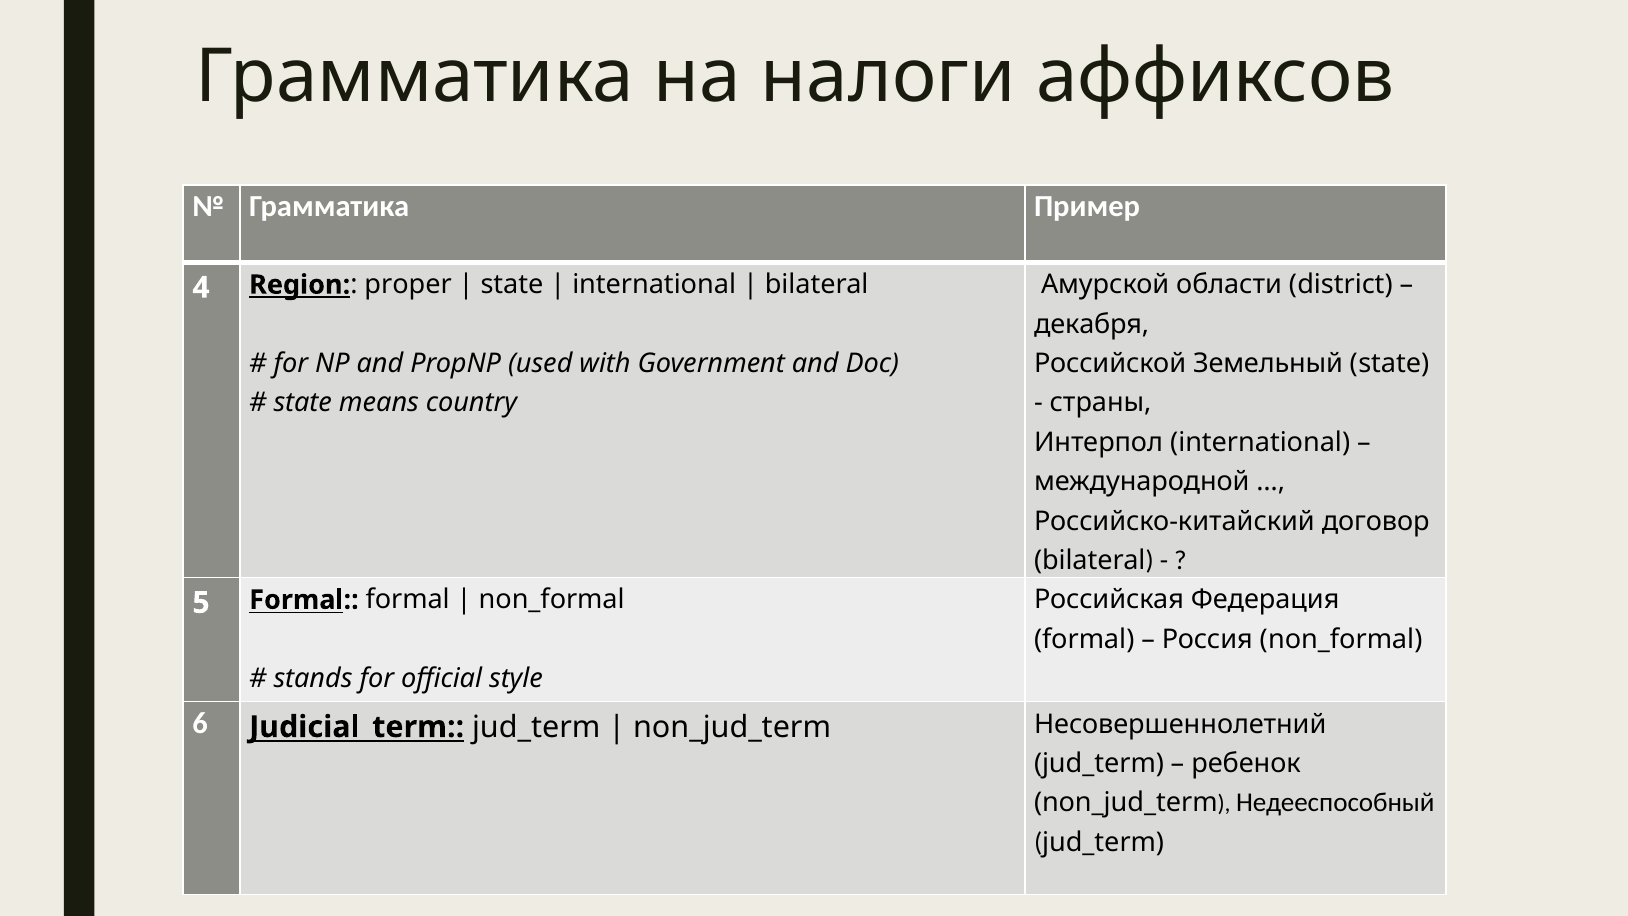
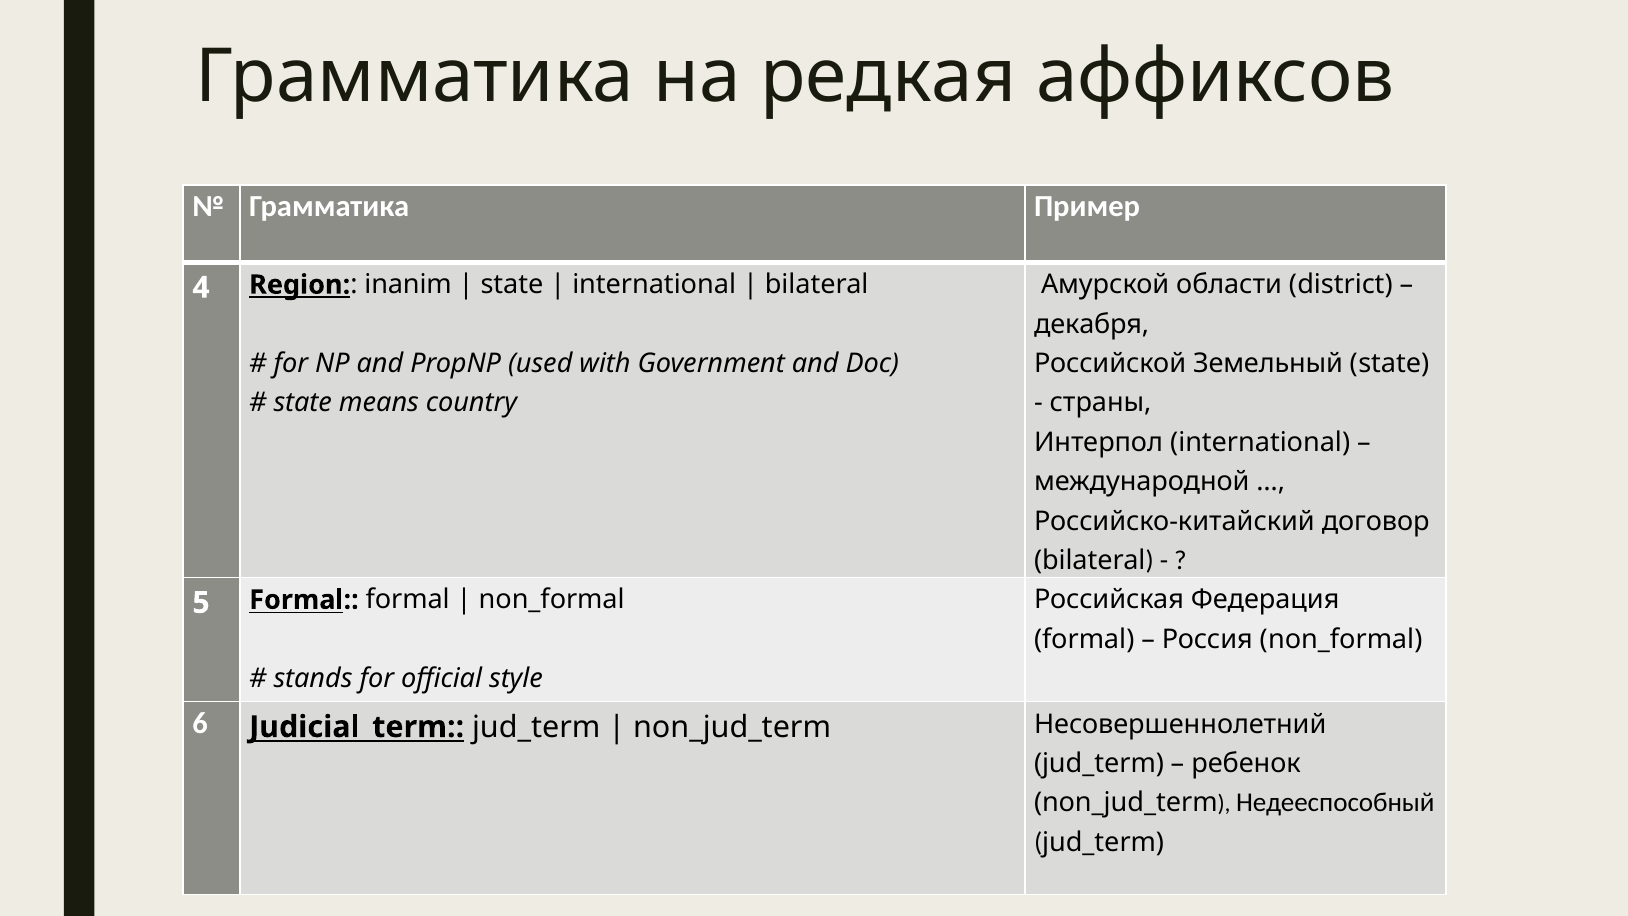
налоги: налоги -> редкая (888, 77)
proper: proper -> inanim (408, 285)
